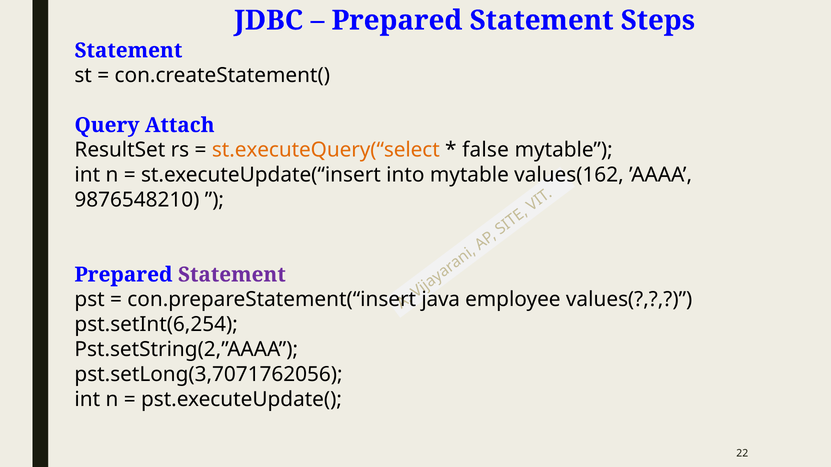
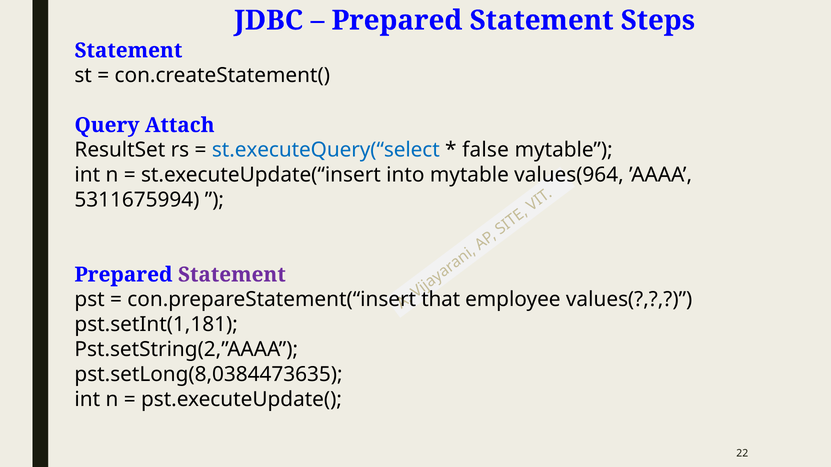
st.executeQuery(“select colour: orange -> blue (326, 150)
values(162: values(162 -> values(964 (569, 175)
9876548210: 9876548210 -> 5311675994 (137, 200)
java: java -> that (441, 300)
pst.setInt(6,254: pst.setInt(6,254 -> pst.setInt(1,181 (156, 325)
pst.setLong(3,7071762056: pst.setLong(3,7071762056 -> pst.setLong(8,0384473635 (209, 375)
